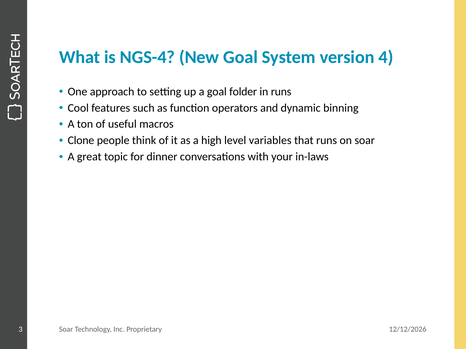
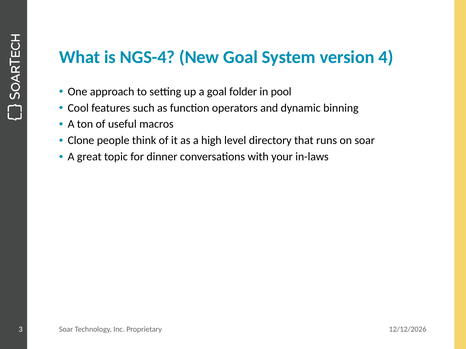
in runs: runs -> pool (281, 92)
variables: variables -> directory (270, 141)
